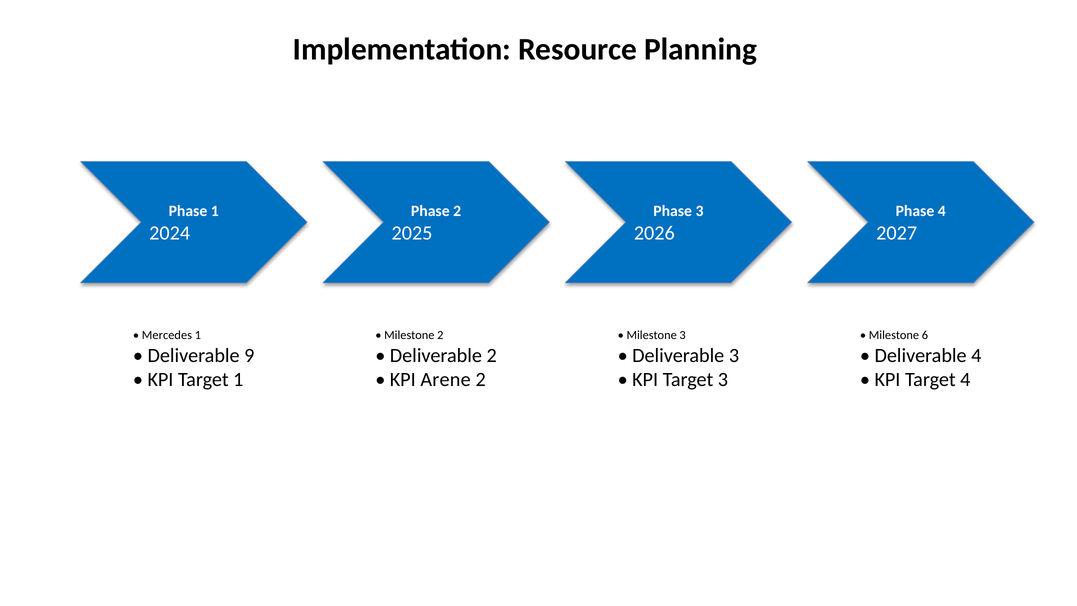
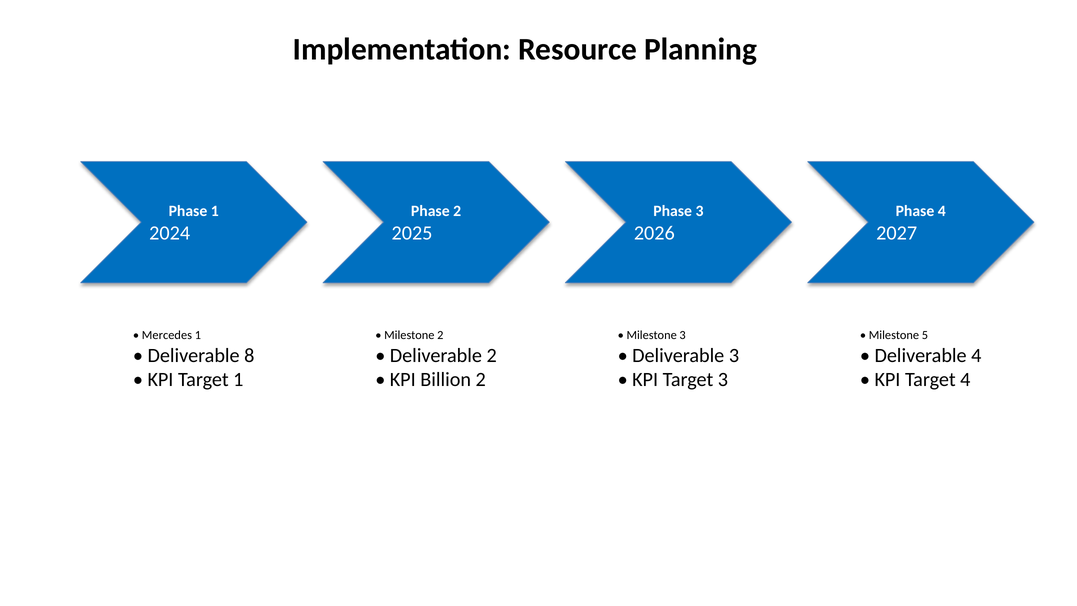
6: 6 -> 5 (925, 335)
9: 9 -> 8 (249, 355)
Arene: Arene -> Billion (446, 380)
